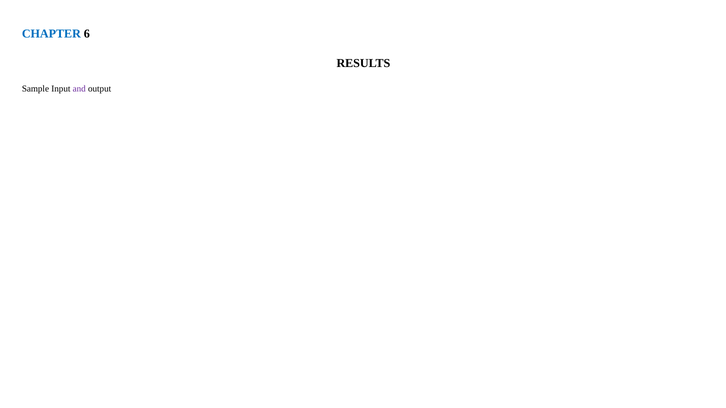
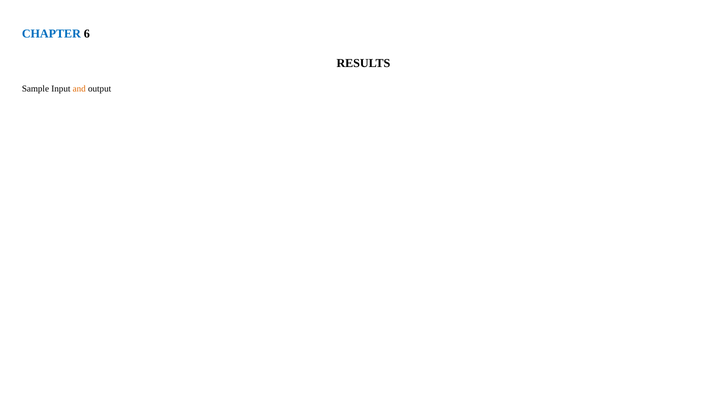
and colour: purple -> orange (79, 89)
